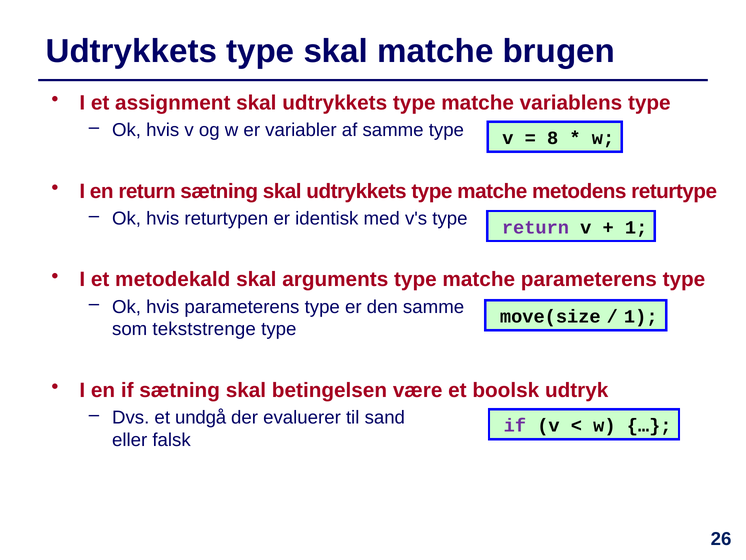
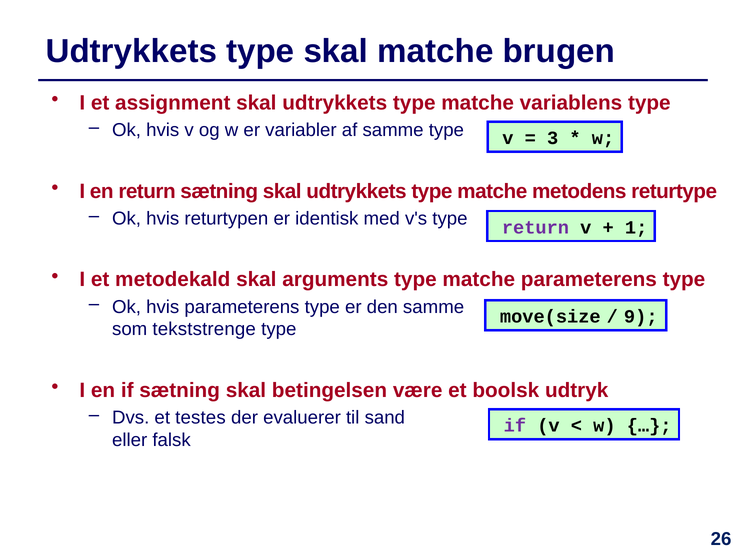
8: 8 -> 3 (553, 138)
1: 1 -> 9 (641, 316)
undgå: undgå -> testes (200, 417)
